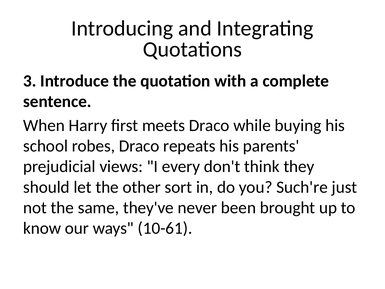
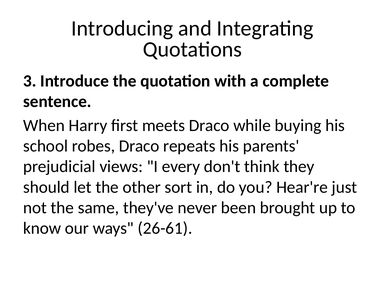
Such're: Such're -> Hear're (302, 187)
10-61: 10-61 -> 26-61 (165, 228)
